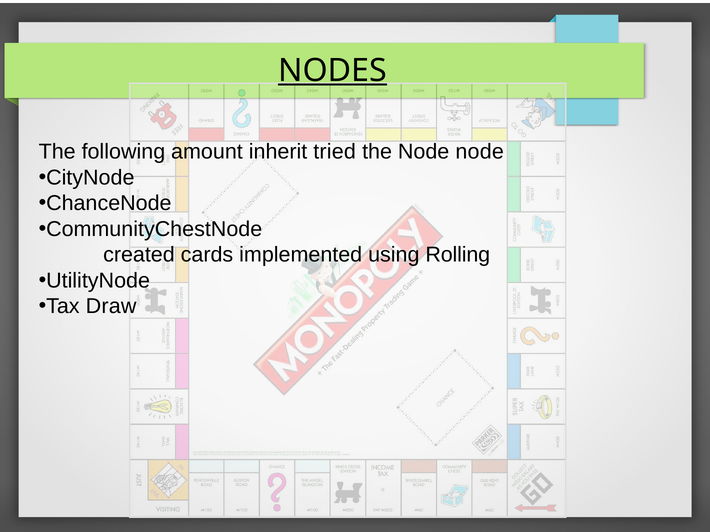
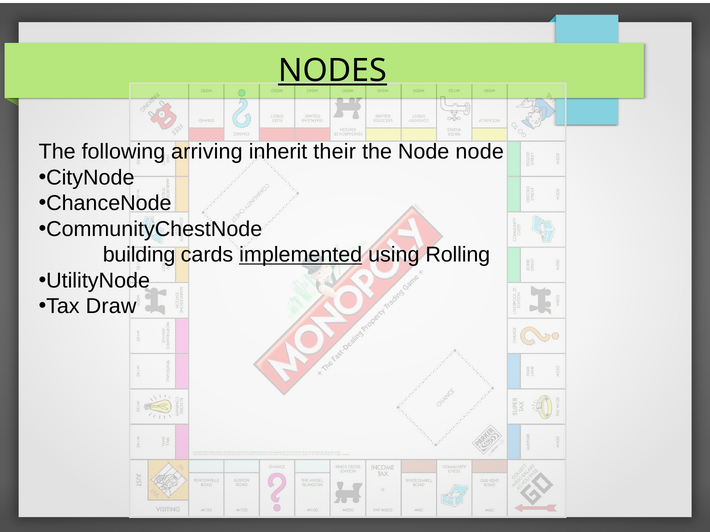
amount: amount -> arriving (207, 152)
tried: tried -> their (335, 152)
created: created -> building (139, 255)
implemented underline: none -> present (301, 255)
